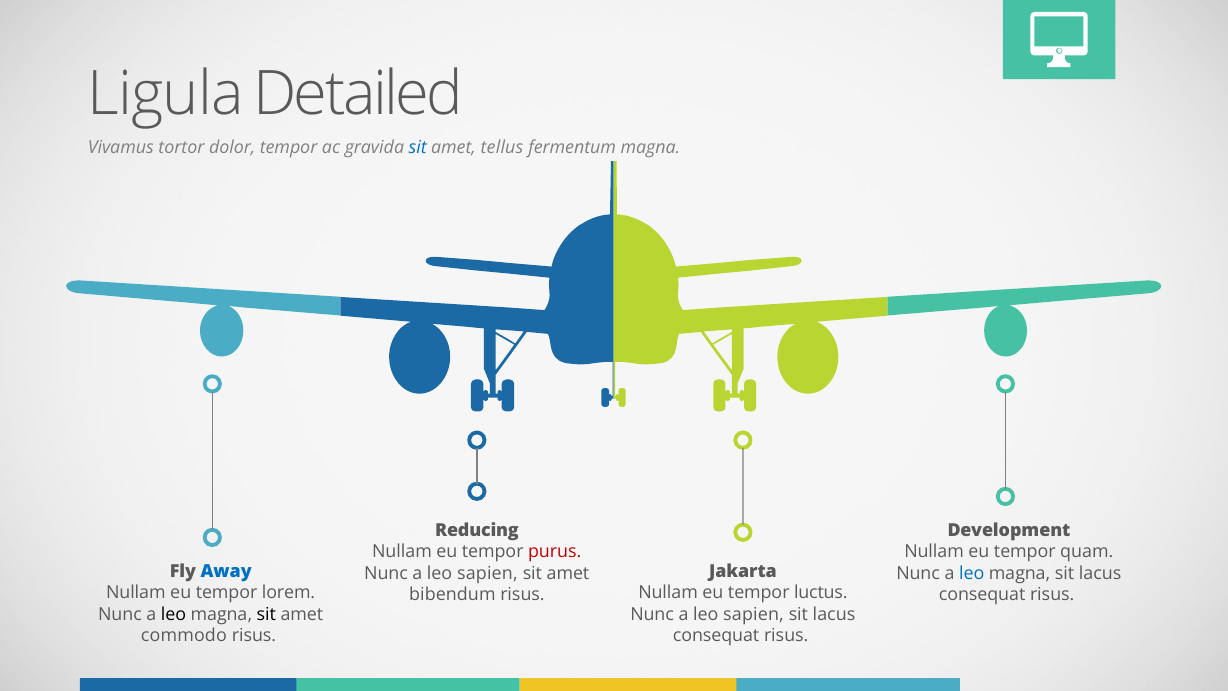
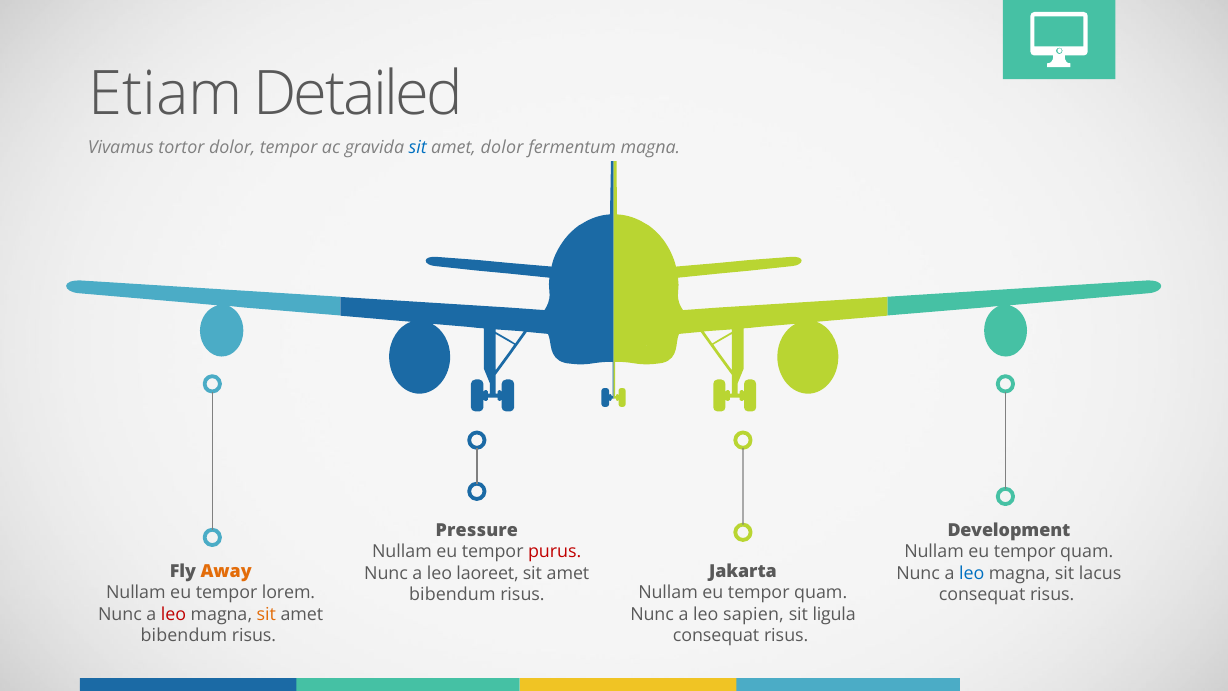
Ligula: Ligula -> Etiam (165, 94)
amet tellus: tellus -> dolor (502, 148)
Reducing: Reducing -> Pressure (477, 530)
Away colour: blue -> orange (226, 571)
sapien: sapien -> laoreet (488, 573)
luctus: luctus -> quam (821, 592)
leo colour: black -> red (174, 614)
sit colour: black -> orange (266, 614)
lacus: lacus -> ligula (834, 614)
commodo: commodo -> bibendum (184, 635)
